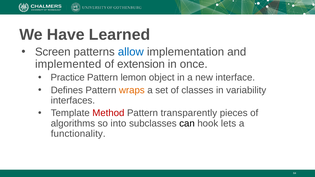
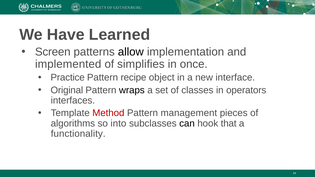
allow colour: blue -> black (131, 52)
extension: extension -> simplifies (141, 64)
lemon: lemon -> recipe (133, 78)
Defines: Defines -> Original (67, 90)
wraps colour: orange -> black (132, 90)
variability: variability -> operators (246, 90)
transparently: transparently -> management (189, 113)
lets: lets -> that (229, 124)
